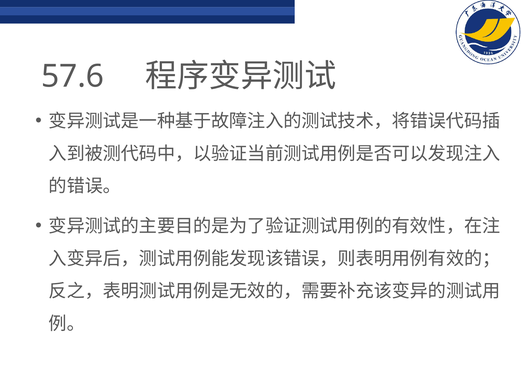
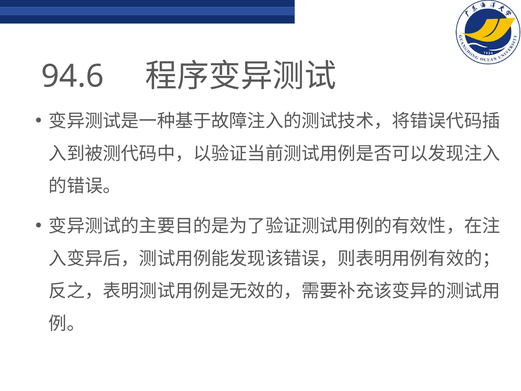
57.6: 57.6 -> 94.6 (73, 76)
